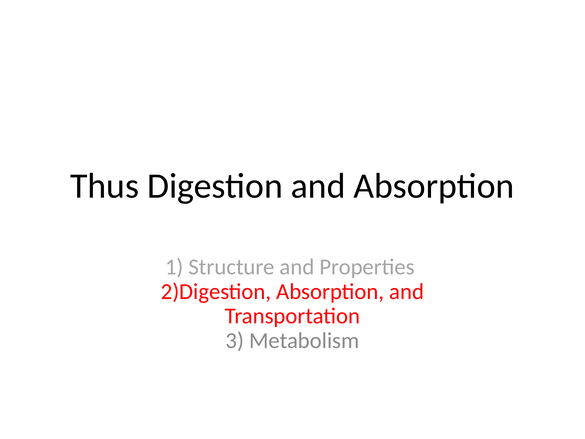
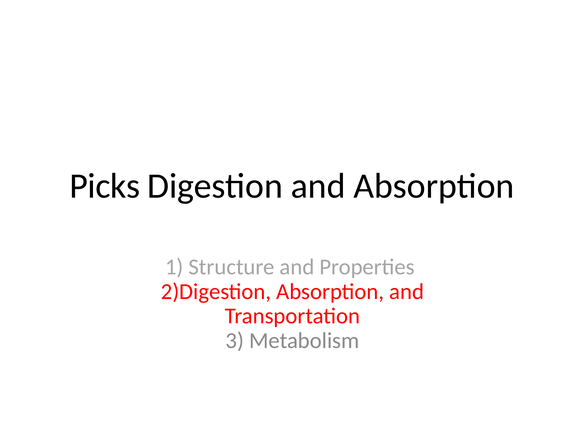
Thus: Thus -> Picks (105, 186)
